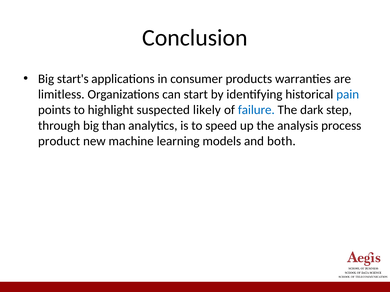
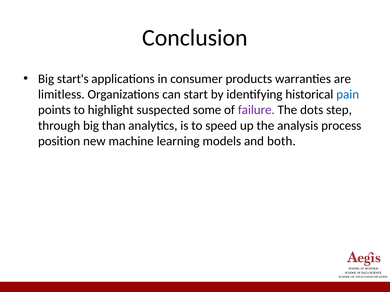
likely: likely -> some (207, 110)
failure colour: blue -> purple (256, 110)
dark: dark -> dots (312, 110)
product: product -> position (59, 141)
